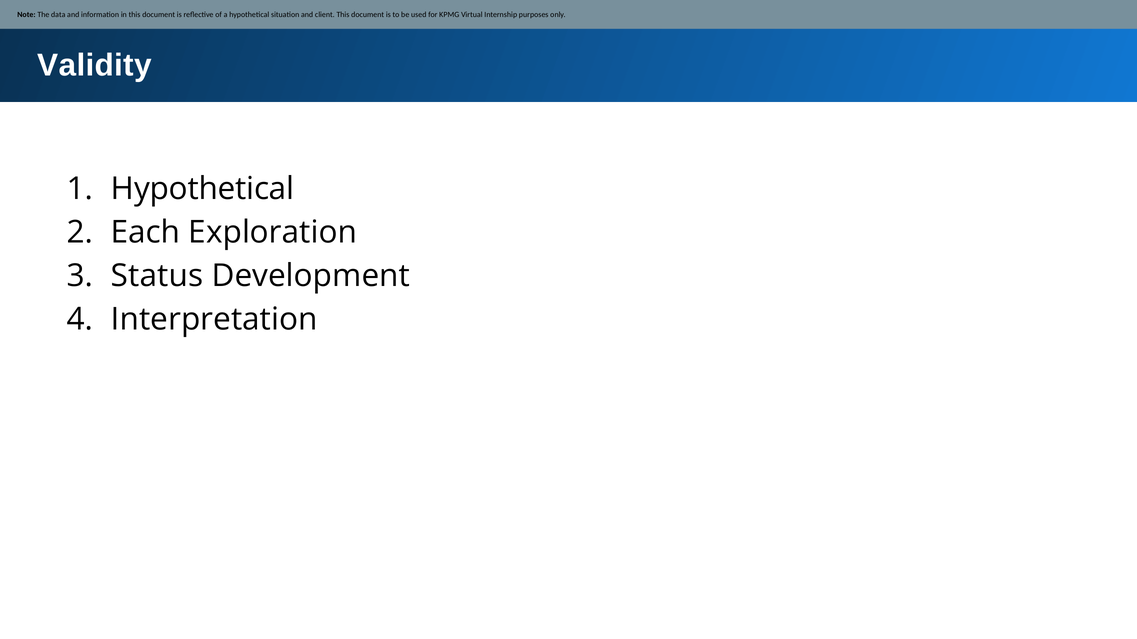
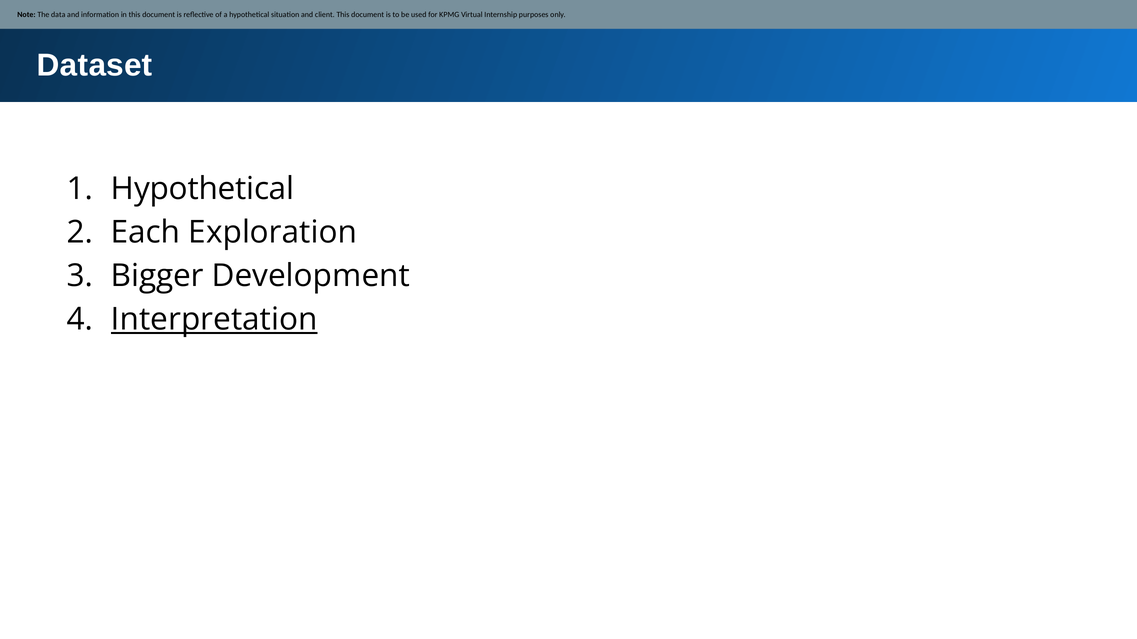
Validity: Validity -> Dataset (95, 65)
Status: Status -> Bigger (157, 276)
Interpretation underline: none -> present (214, 320)
